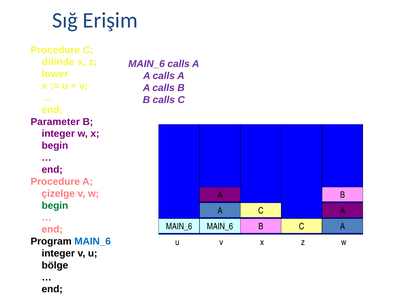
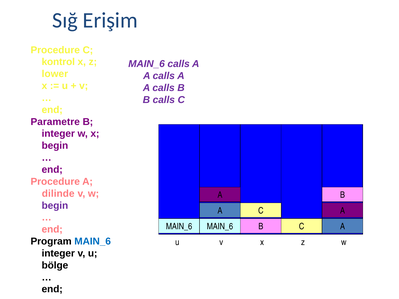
dilinde: dilinde -> kontrol (58, 62)
Parameter: Parameter -> Parametre (55, 122)
çizelge: çizelge -> dilinde (58, 194)
begin colour: green -> purple (55, 206)
